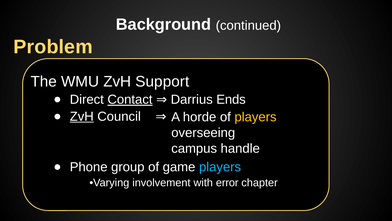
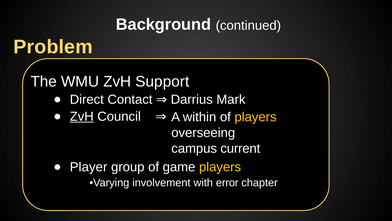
Contact underline: present -> none (130, 99)
Ends: Ends -> Mark (231, 99)
horde: horde -> within (200, 117)
handle: handle -> current (240, 148)
Phone: Phone -> Player (89, 167)
players colour: light blue -> yellow (220, 167)
